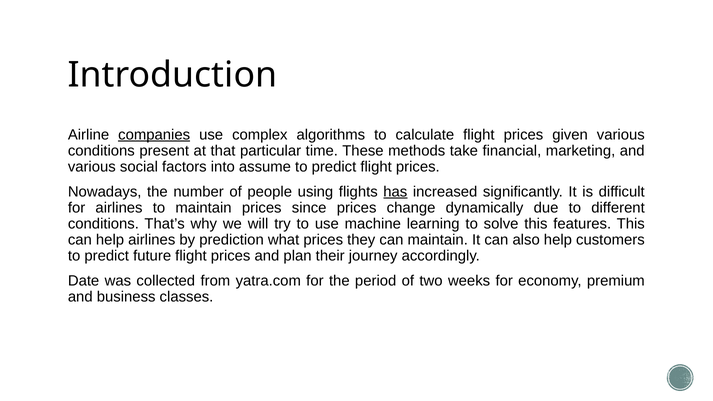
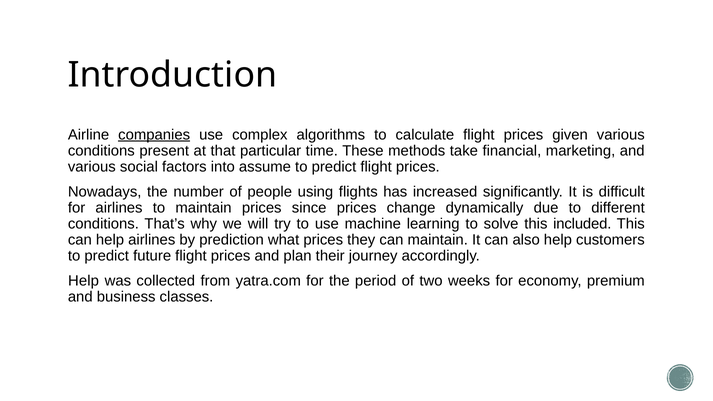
has underline: present -> none (395, 192)
features: features -> included (582, 224)
Date: Date -> Help (84, 281)
